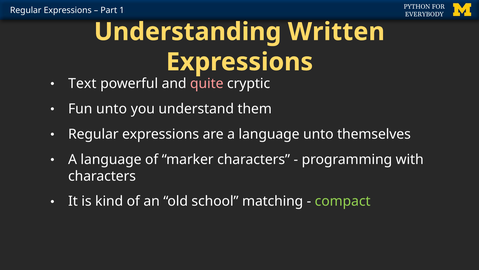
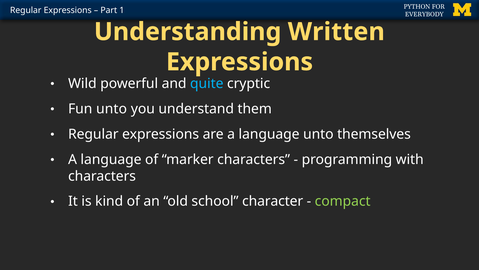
Text: Text -> Wild (82, 84)
quite colour: pink -> light blue (207, 84)
matching: matching -> character (273, 201)
